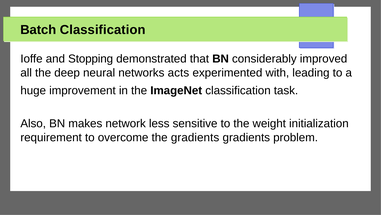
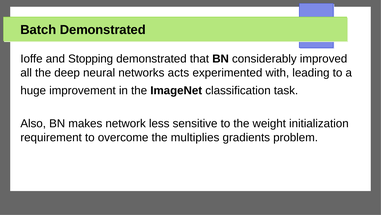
Batch Classification: Classification -> Demonstrated (103, 30)
the gradients: gradients -> multiplies (195, 137)
